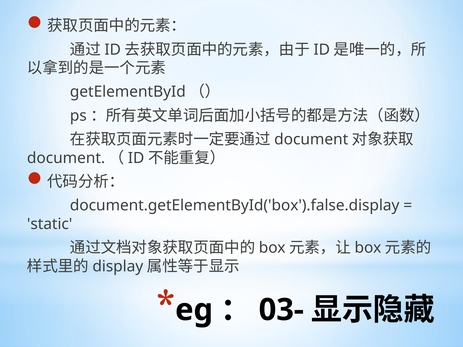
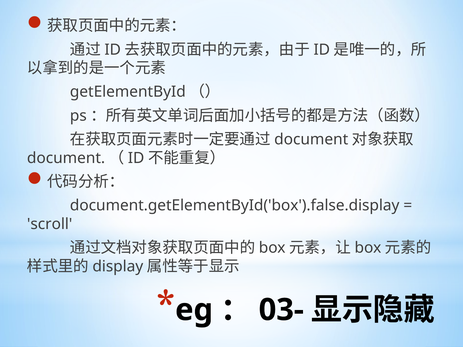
static: static -> scroll (50, 224)
